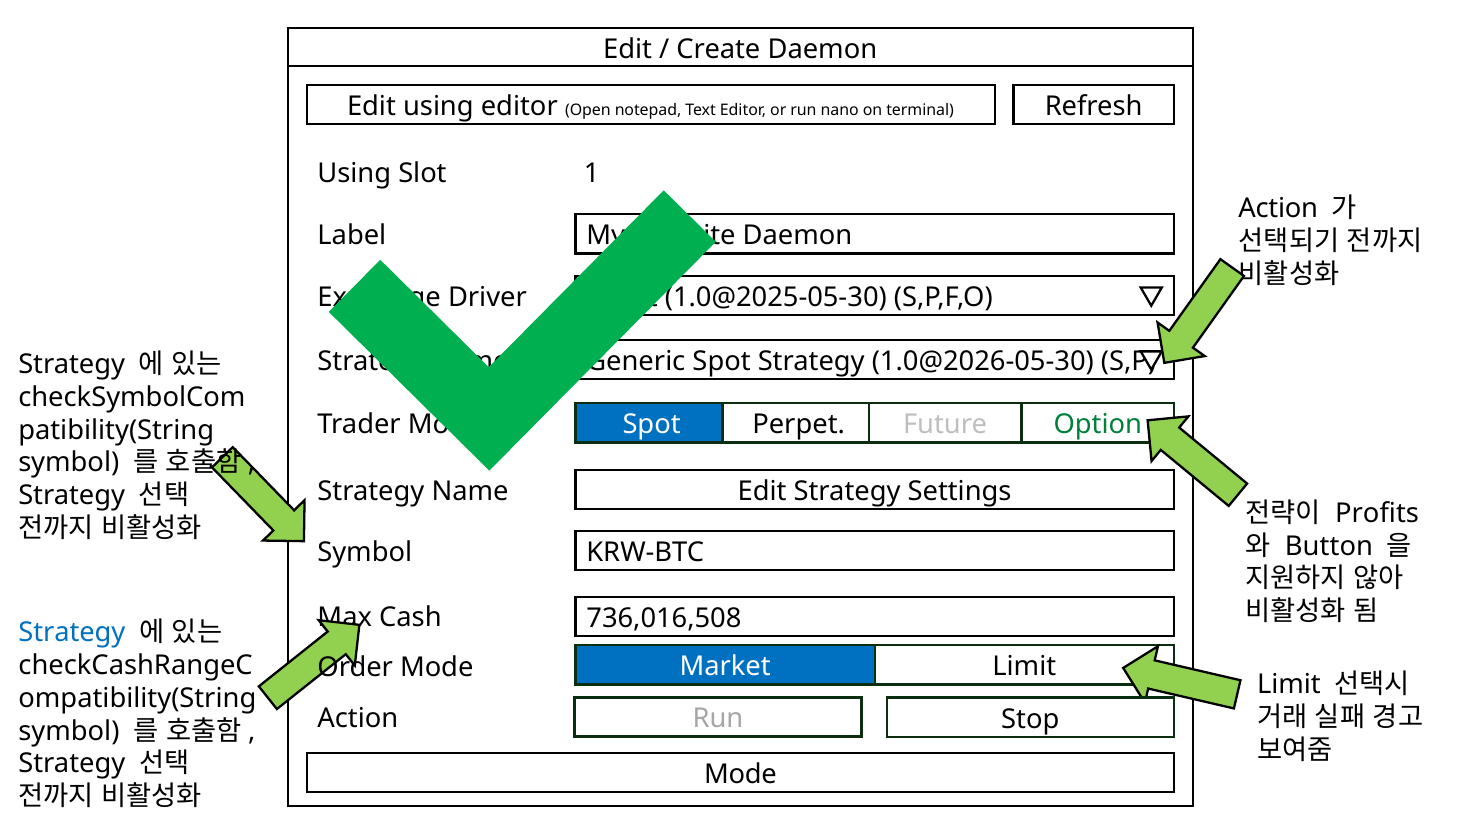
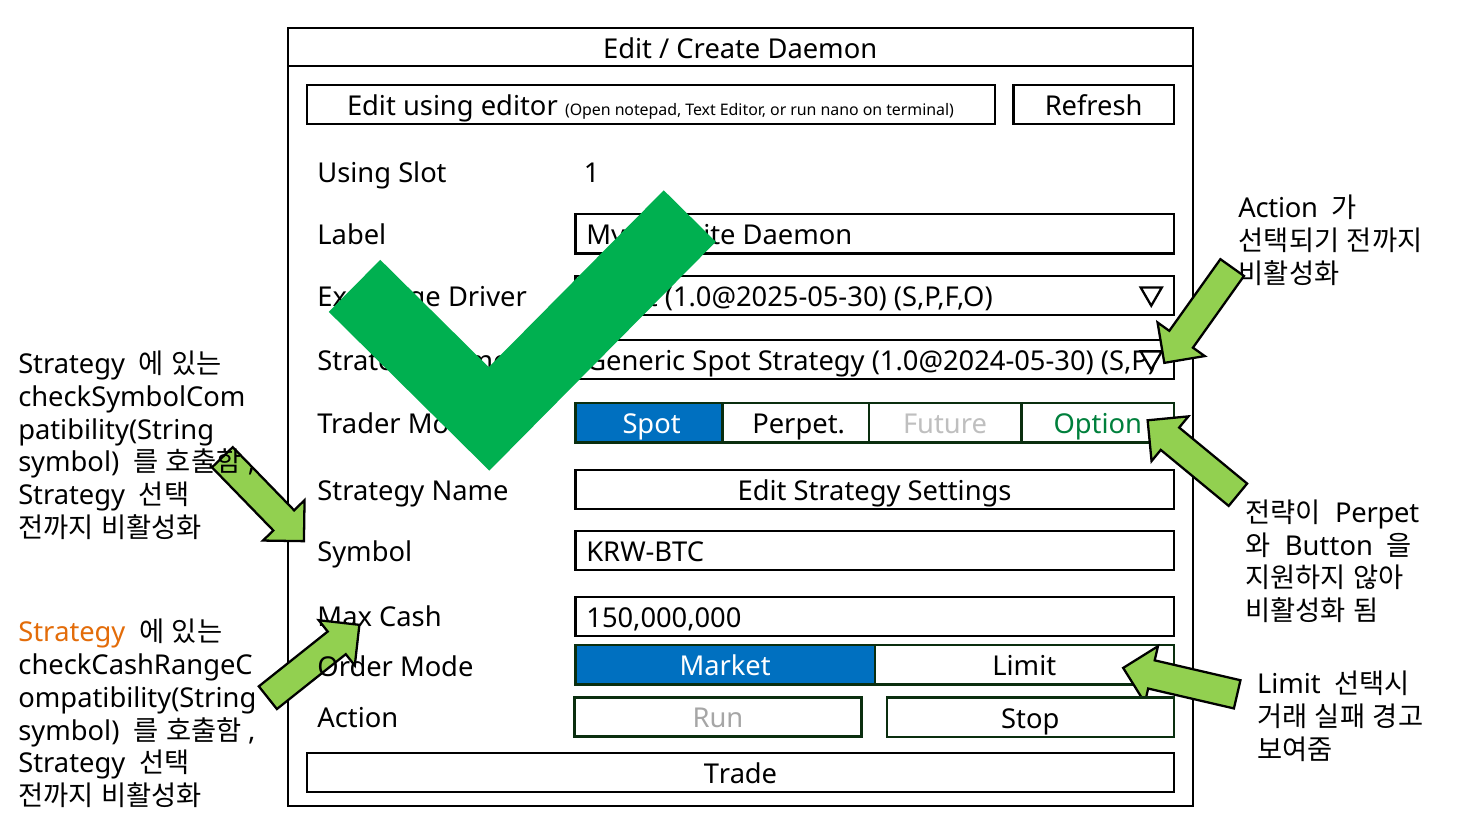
1.0@2026-05-30: 1.0@2026-05-30 -> 1.0@2024-05-30 (983, 361)
Profits: Profits -> Perpet (1377, 513)
736,016,508: 736,016,508 -> 150,000,000 (664, 618)
Strategy colour: blue -> orange (72, 633)
Mode: Mode -> Trade (740, 775)
